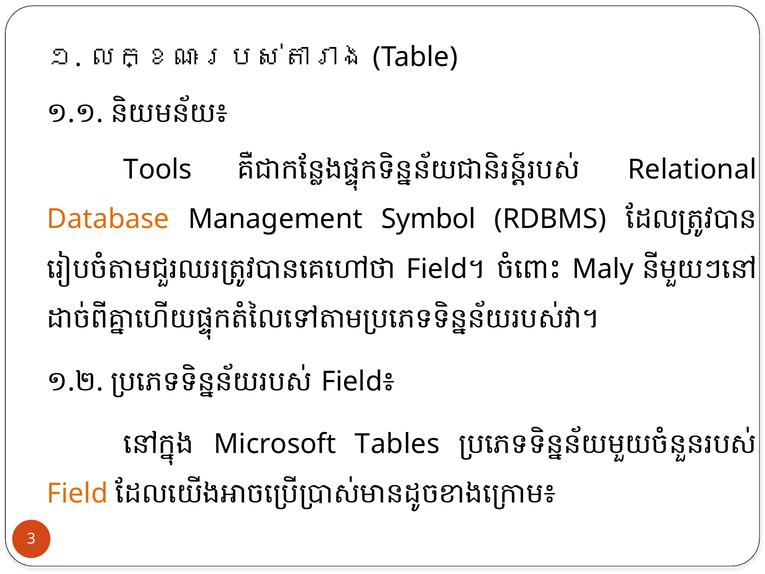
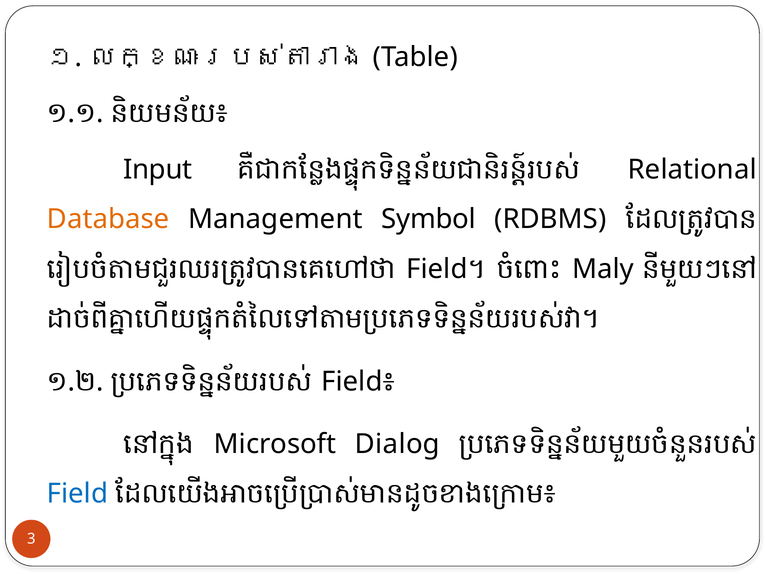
Tools: Tools -> Input (158, 170)
Tables: Tables -> Dialog (397, 444)
Field colour: orange -> blue (77, 494)
